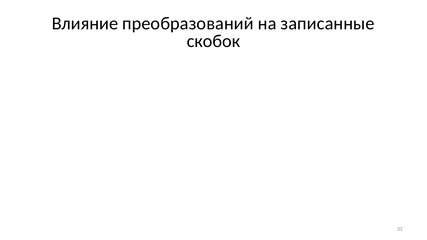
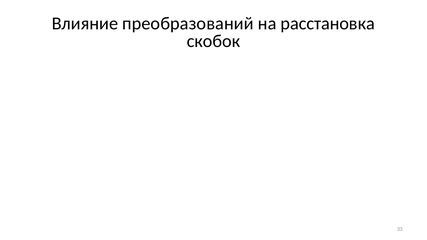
на записанные: записанные -> расстановка (328, 24)
